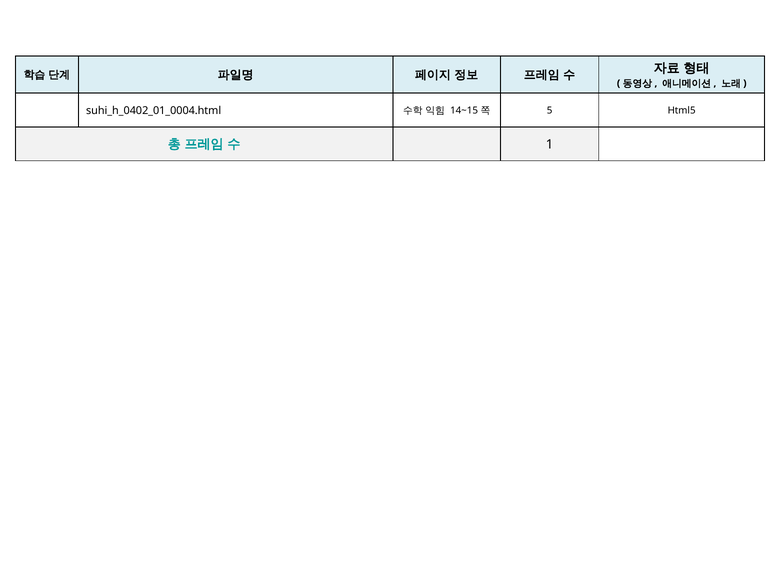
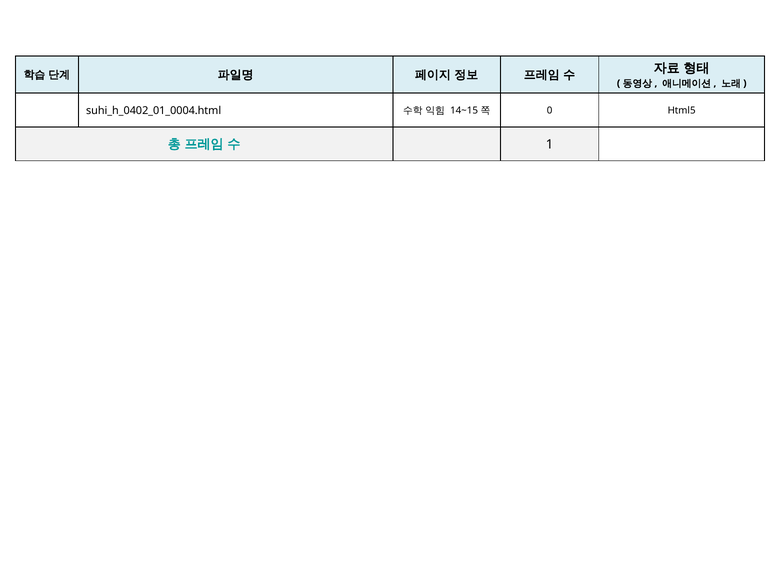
5: 5 -> 0 (550, 111)
